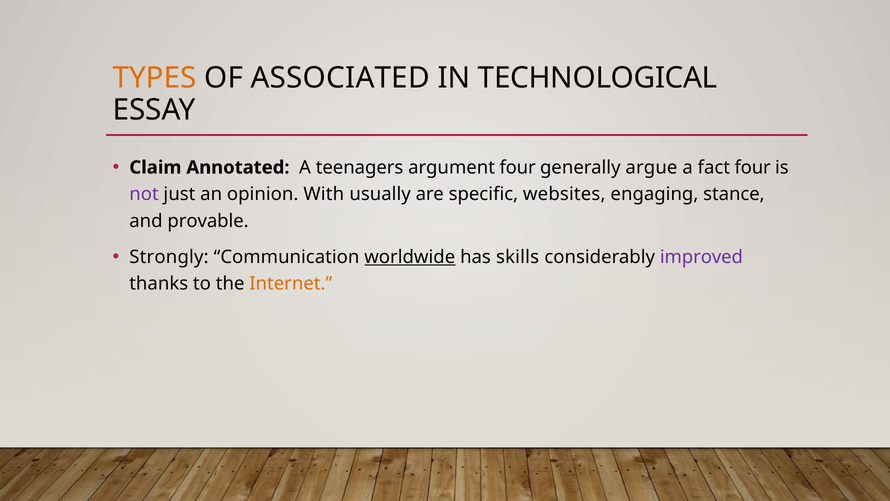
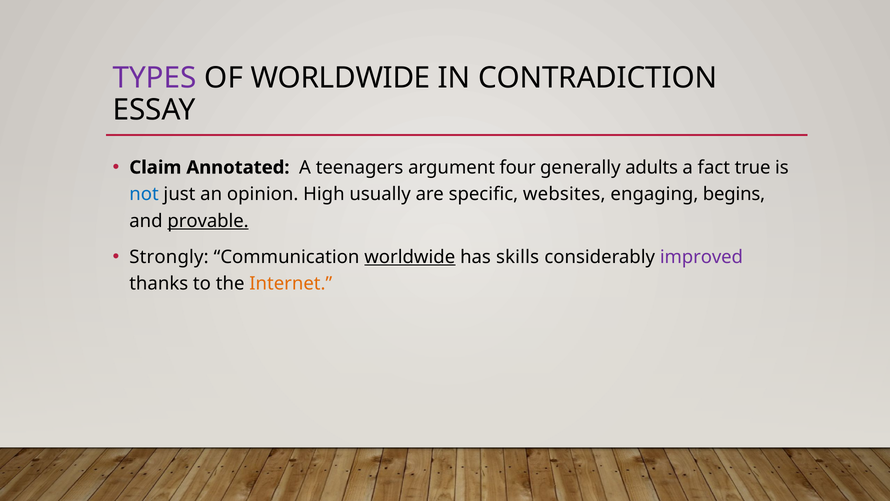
TYPES colour: orange -> purple (155, 78)
OF ASSOCIATED: ASSOCIATED -> WORLDWIDE (341, 78)
TECHNOLOGICAL: TECHNOLOGICAL -> CONTRADICTION (598, 78)
argue: argue -> adults (652, 167)
fact four: four -> true (753, 167)
not colour: purple -> blue (144, 194)
With: With -> High (324, 194)
stance: stance -> begins (734, 194)
provable underline: none -> present (208, 221)
